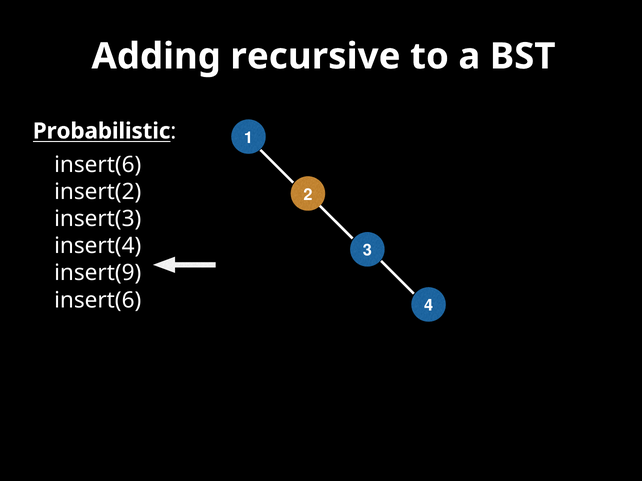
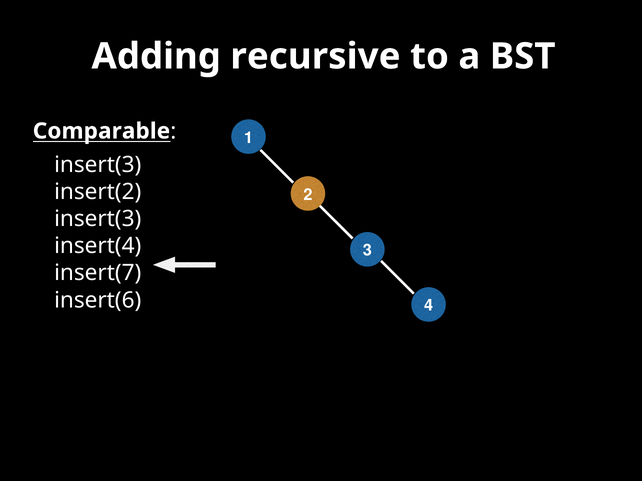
Probabilistic: Probabilistic -> Comparable (101, 131)
insert(6: insert(6 -> insert(3 (98, 165)
insert(9: insert(9 -> insert(7 (98, 273)
